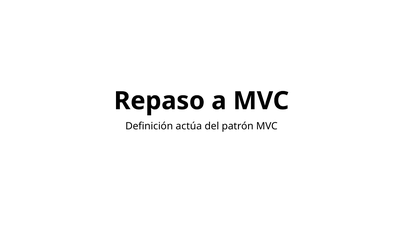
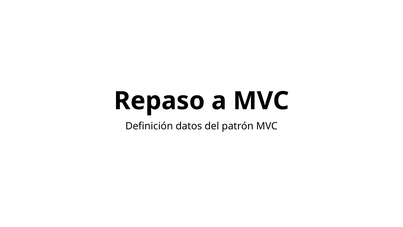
actúa: actúa -> datos (189, 126)
